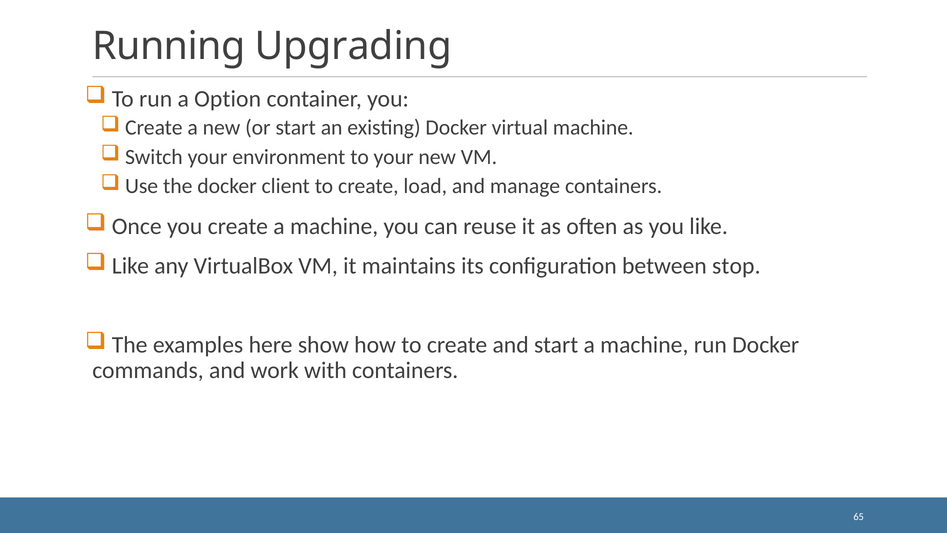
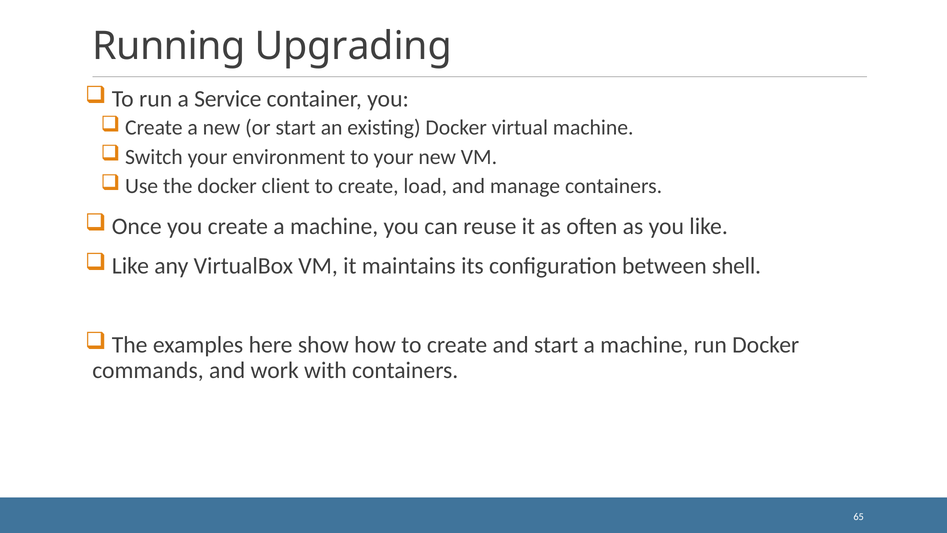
Option: Option -> Service (228, 99)
stop: stop -> shell (737, 266)
